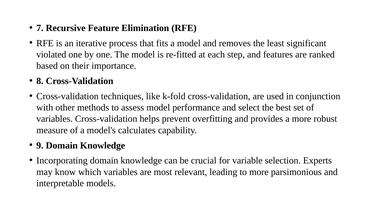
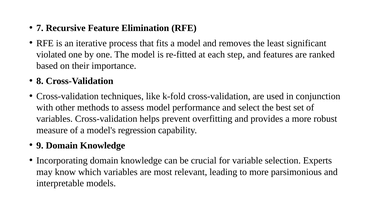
calculates: calculates -> regression (137, 130)
